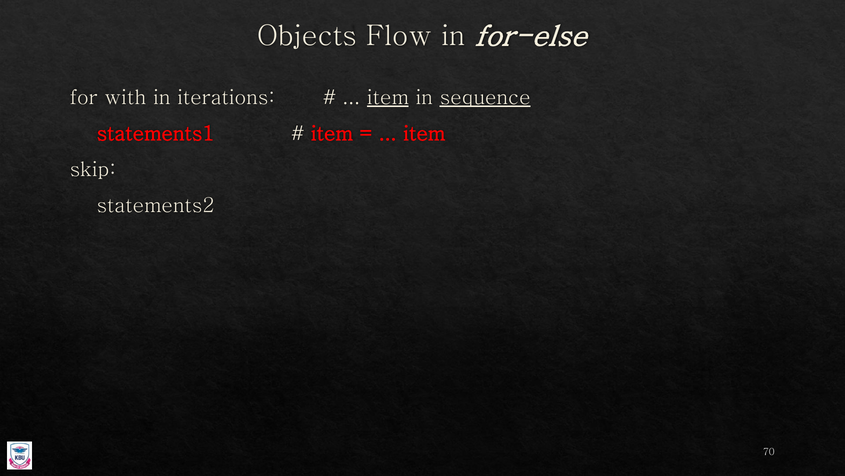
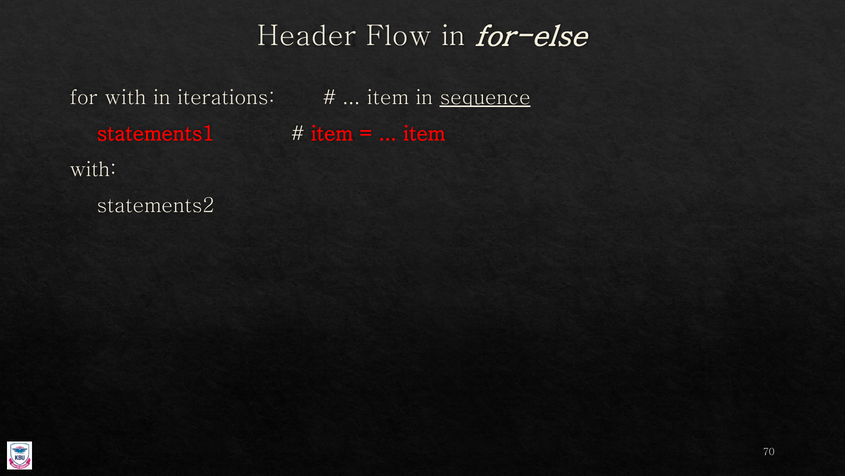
Objects: Objects -> Header (307, 36)
item underline: present -> none (388, 97)
skip: skip -> with (93, 169)
